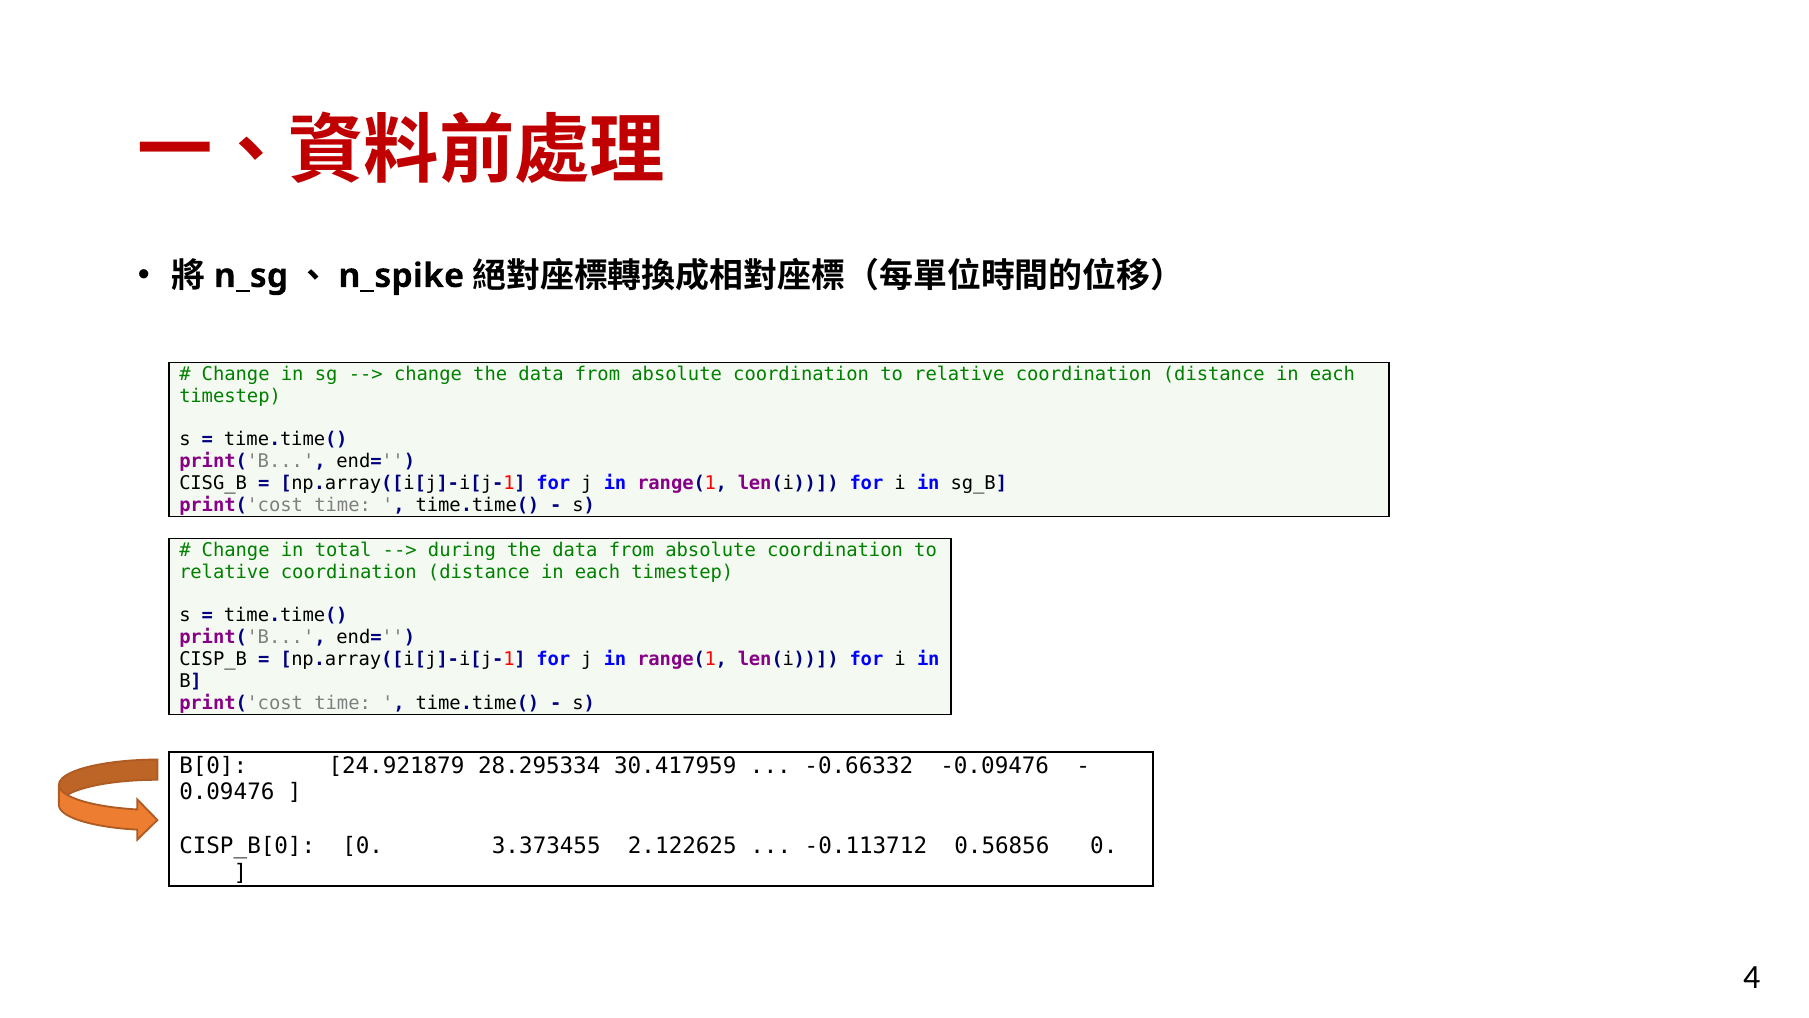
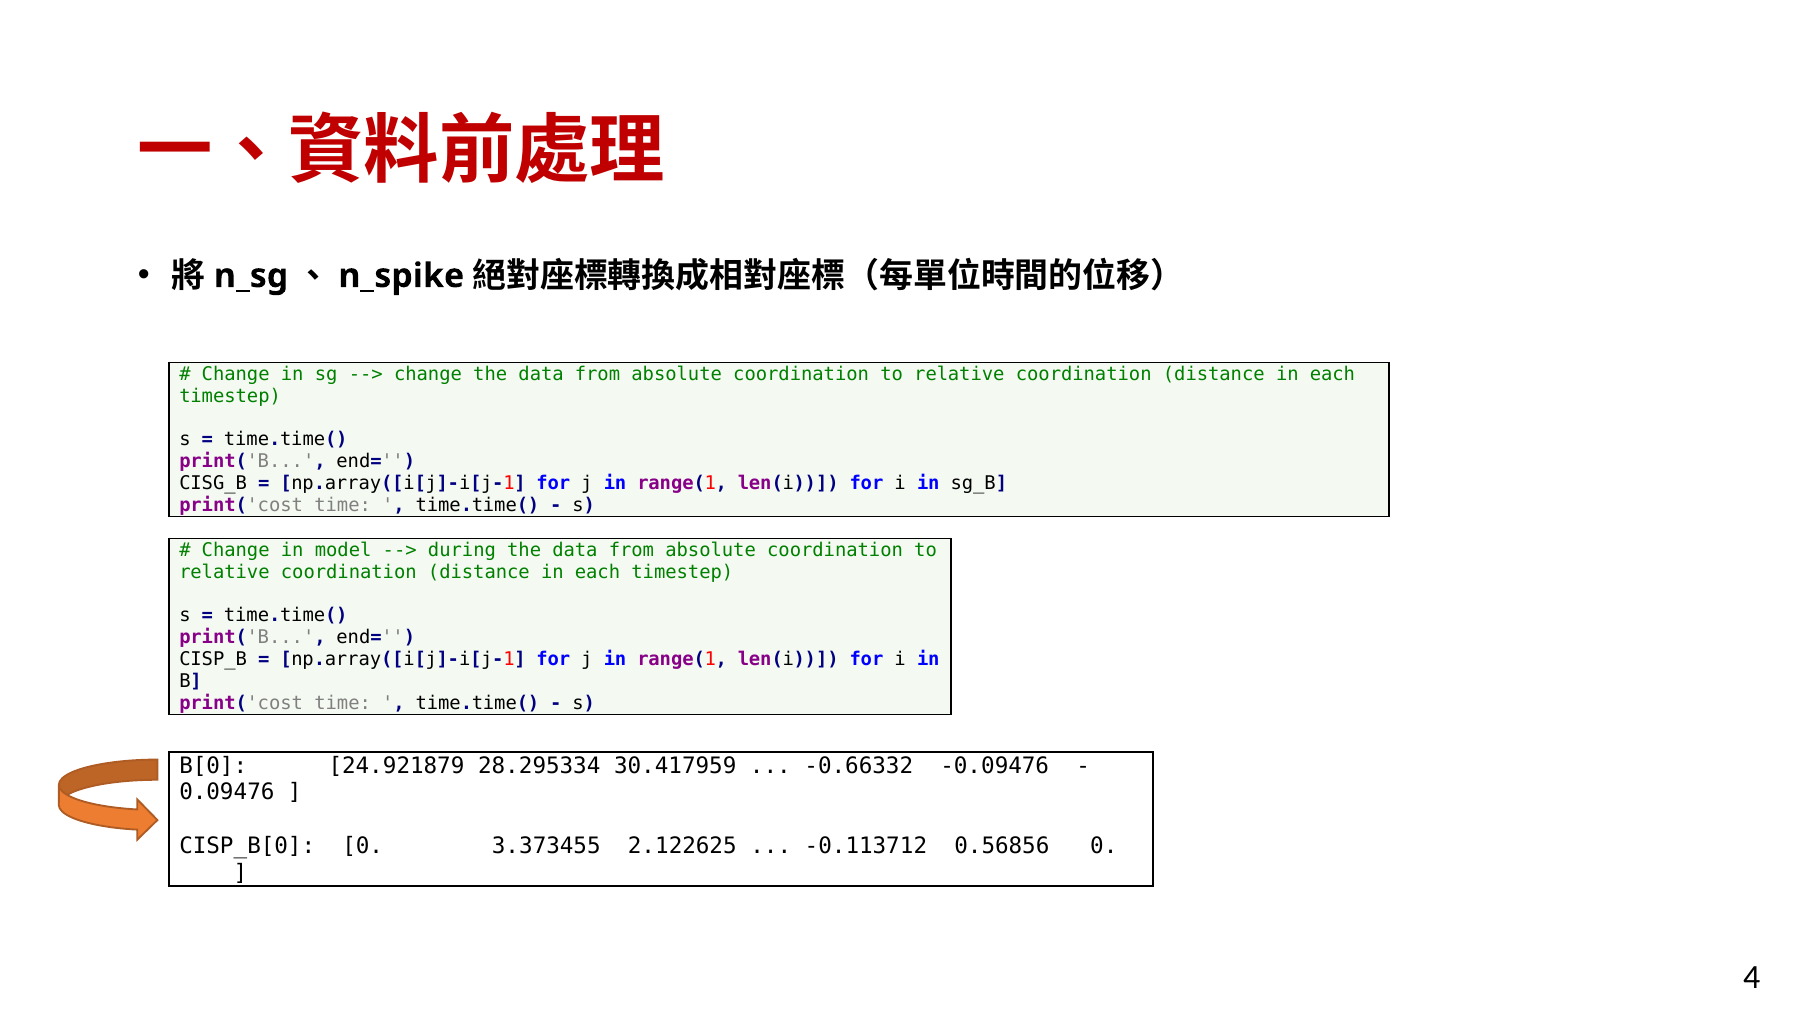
total: total -> model (343, 550)
